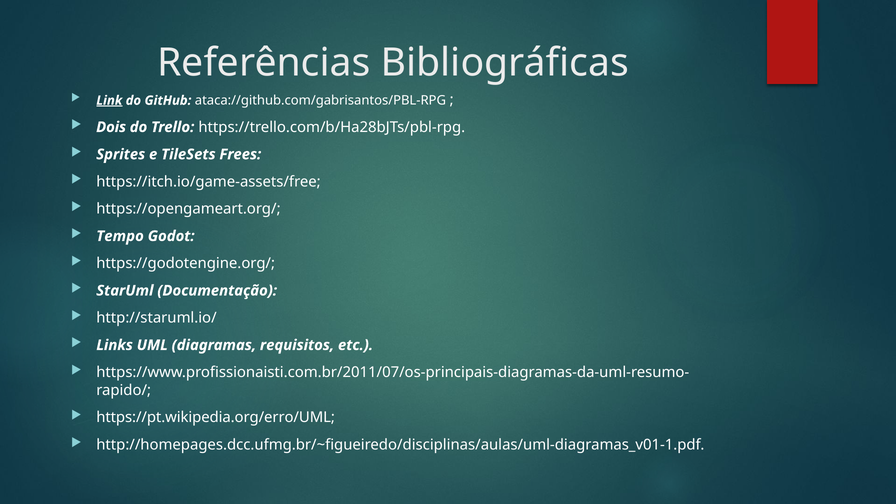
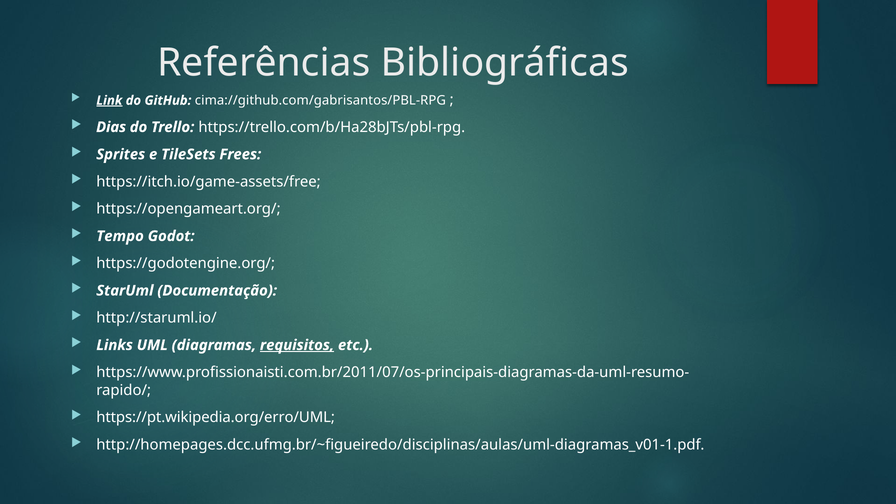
ataca://github.com/gabrisantos/PBL-RPG: ataca://github.com/gabrisantos/PBL-RPG -> cima://github.com/gabrisantos/PBL-RPG (320, 100)
Dois: Dois -> Dias (111, 127)
requisitos underline: none -> present (297, 345)
